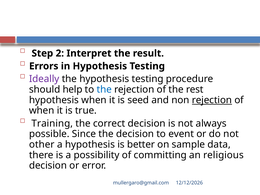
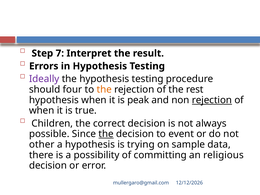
2: 2 -> 7 (60, 53)
help: help -> four (72, 89)
the colour: blue -> orange (104, 89)
seed: seed -> peak (138, 100)
Training: Training -> Children (52, 123)
the underline: none -> present (106, 134)
better: better -> trying (141, 144)
